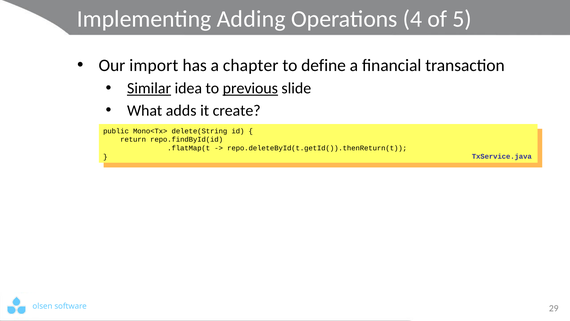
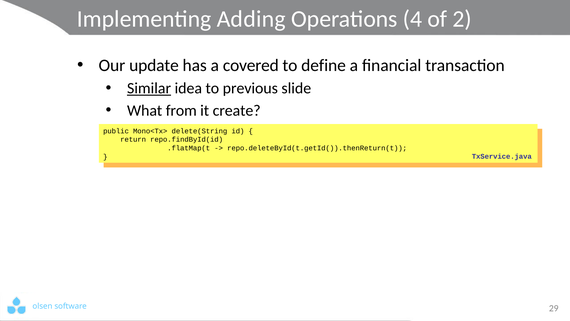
5: 5 -> 2 (462, 19)
import: import -> update (154, 65)
chapter: chapter -> covered (251, 65)
previous underline: present -> none (250, 88)
adds: adds -> from (181, 110)
